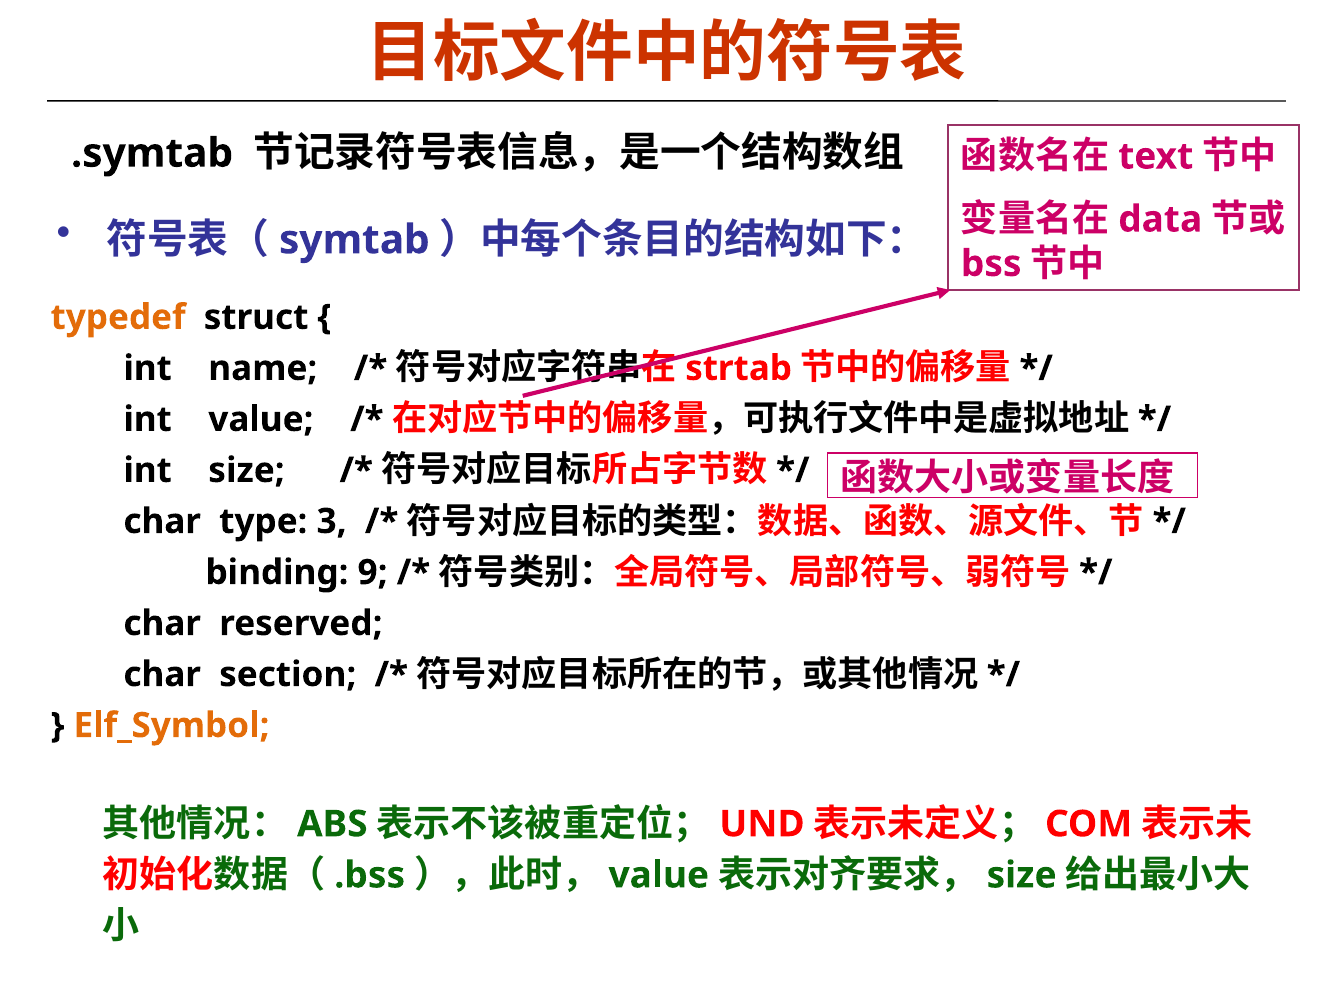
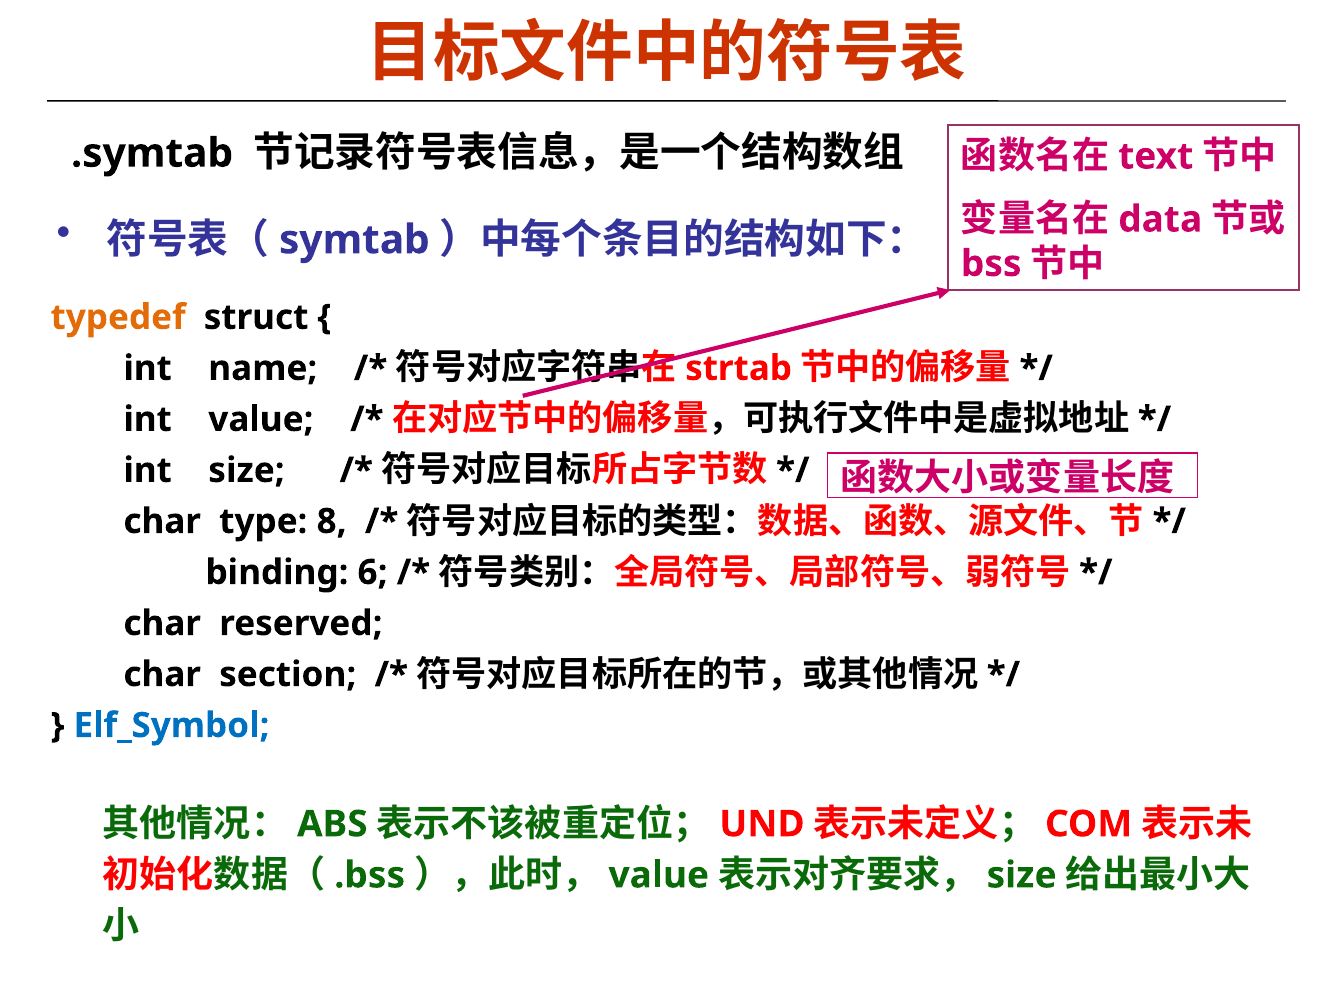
3: 3 -> 8 (332, 521)
9: 9 -> 6 (373, 572)
Elf_Symbol colour: orange -> blue (171, 725)
